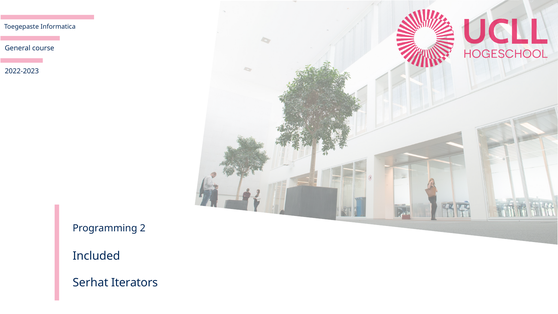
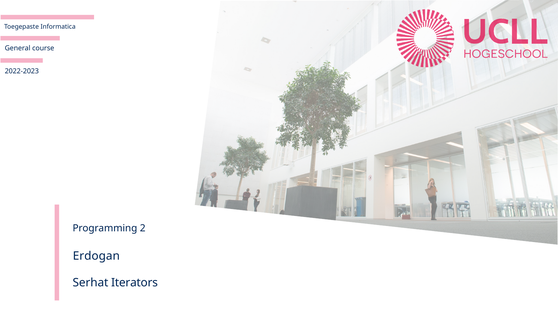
Included: Included -> Erdogan (96, 256)
